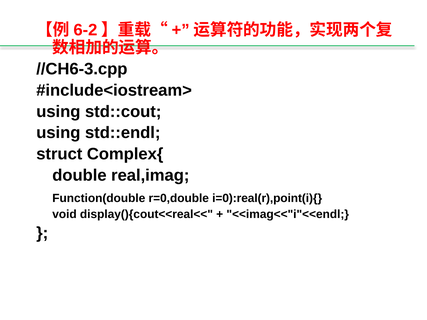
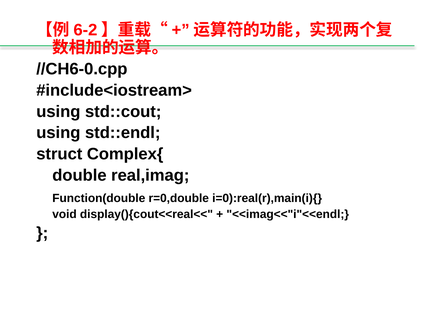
//CH6-3.cpp: //CH6-3.cpp -> //CH6-0.cpp (82, 69)
i=0):real(r),point(i){: i=0):real(r),point(i){ -> i=0):real(r),main(i){ (267, 198)
